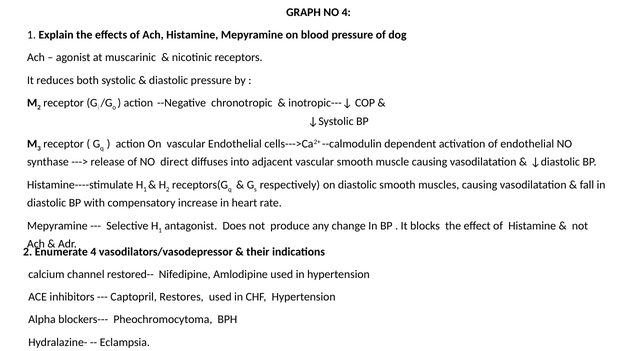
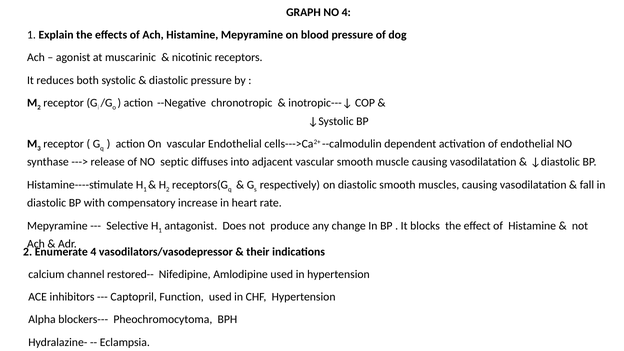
direct: direct -> septic (174, 162)
Restores: Restores -> Function (182, 297)
